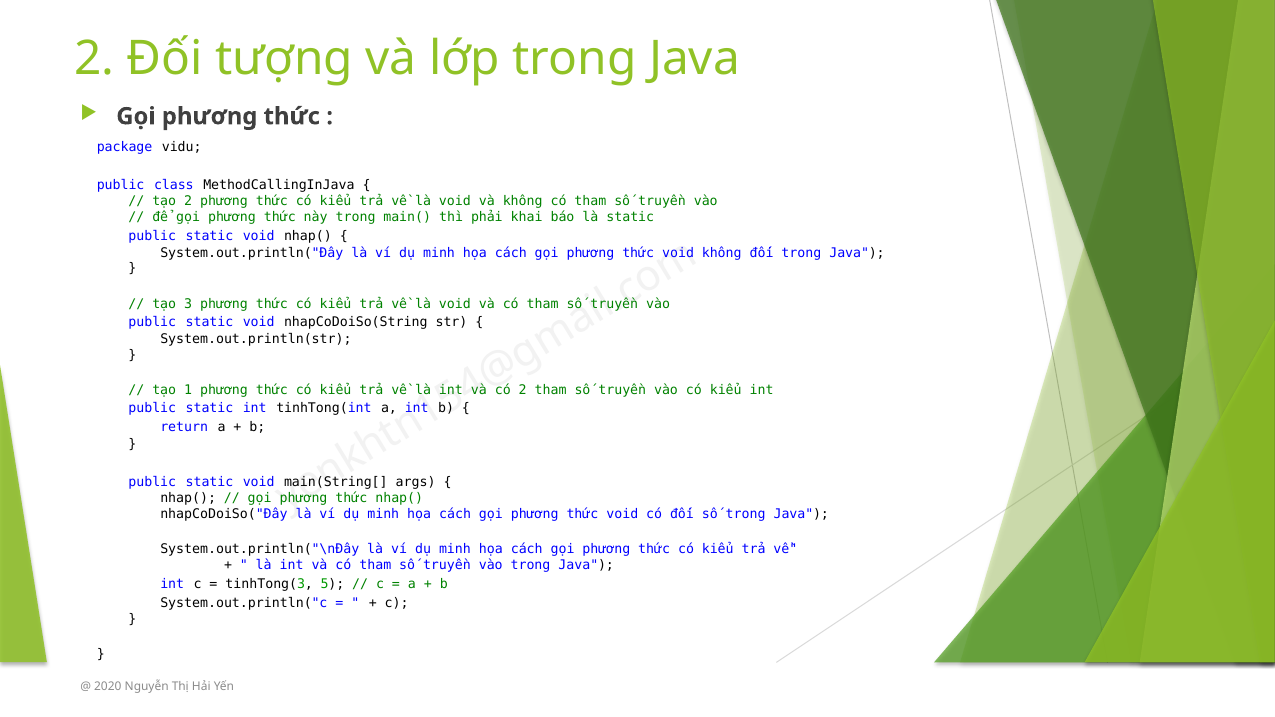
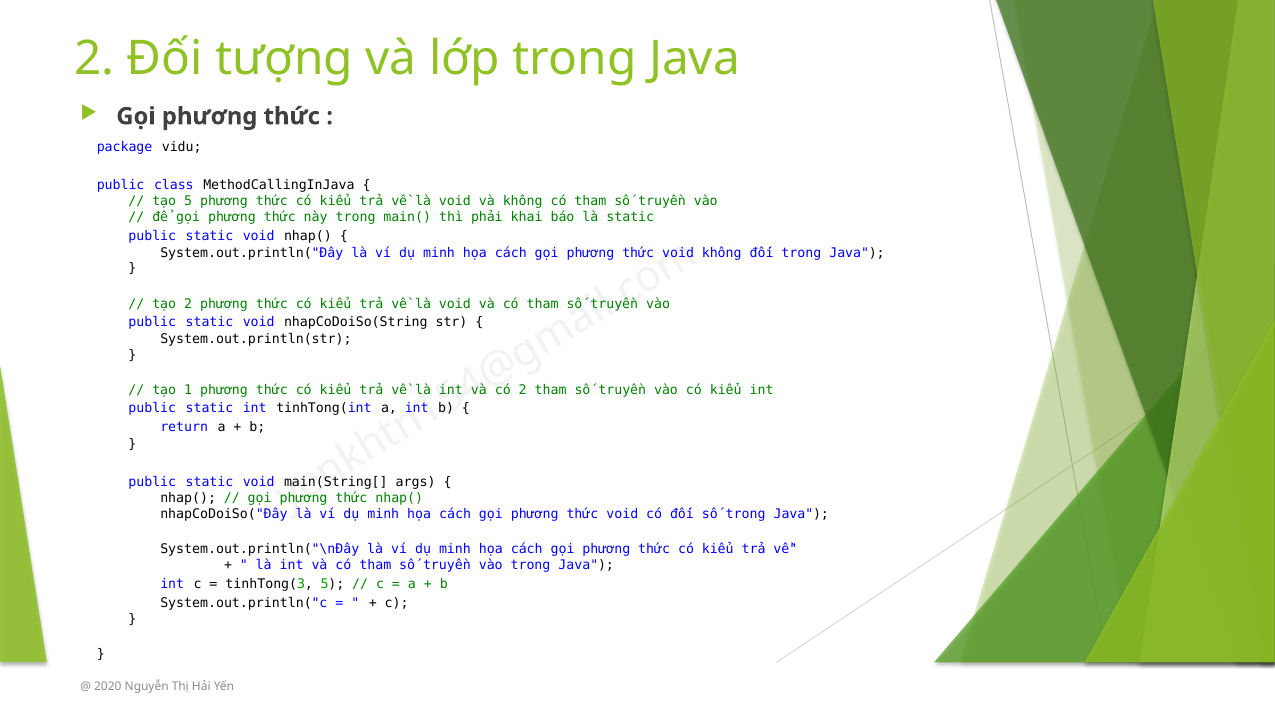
tạo 2: 2 -> 5 (188, 202)
tạo 3: 3 -> 2 (188, 304)
